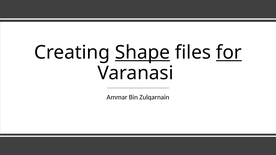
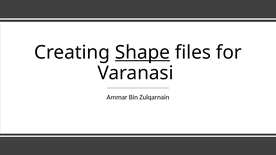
for underline: present -> none (229, 53)
